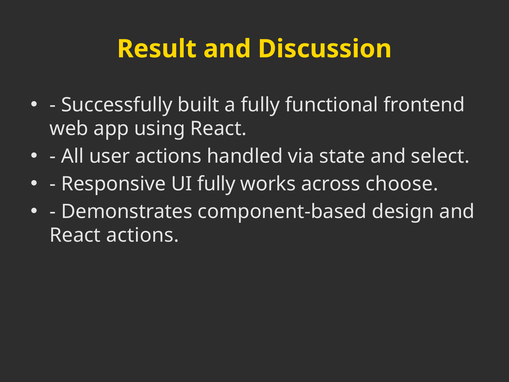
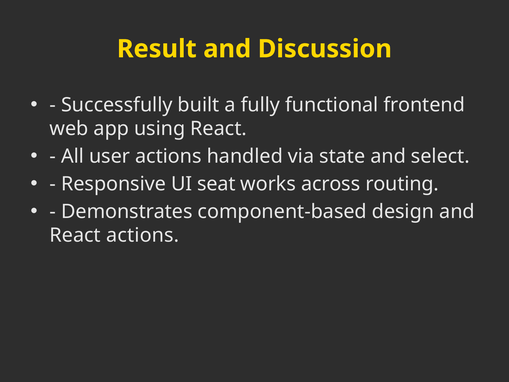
UI fully: fully -> seat (216, 184)
choose: choose -> routing (402, 184)
